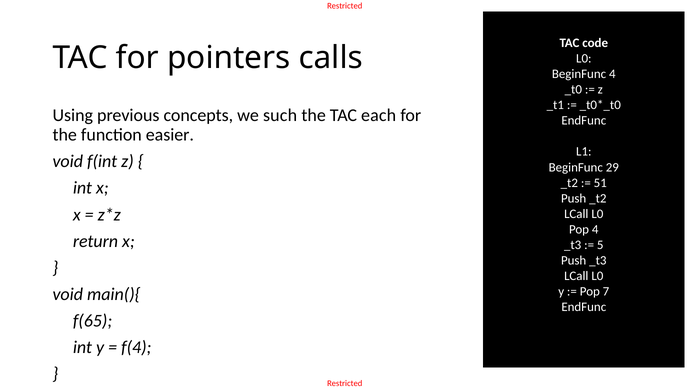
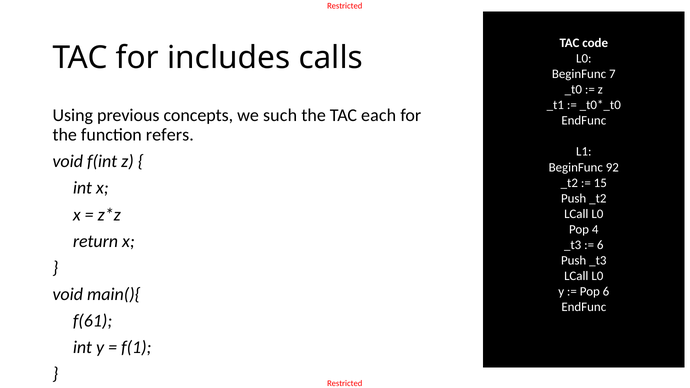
pointers: pointers -> includes (229, 58)
BeginFunc 4: 4 -> 7 (612, 74)
easier: easier -> refers (170, 135)
29: 29 -> 92 (612, 167)
51: 51 -> 15 (600, 183)
5: 5 -> 6 (600, 245)
Pop 7: 7 -> 6 (606, 291)
f(65: f(65 -> f(61 (93, 321)
f(4: f(4 -> f(1 (136, 348)
